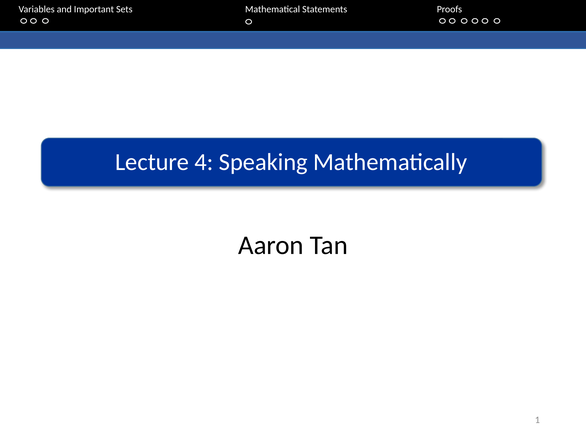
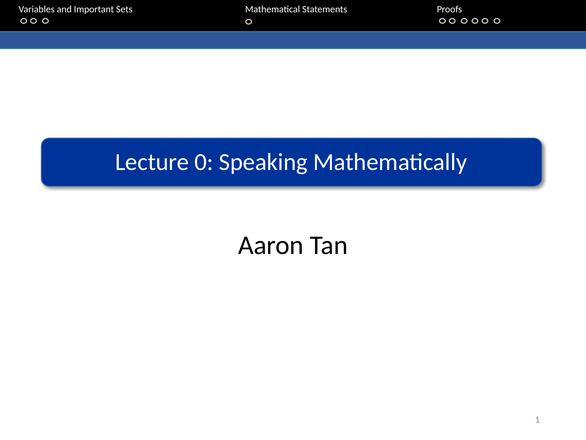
4: 4 -> 0 (204, 162)
